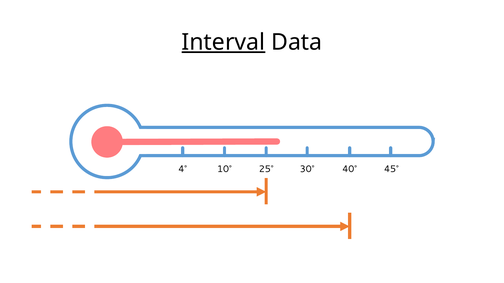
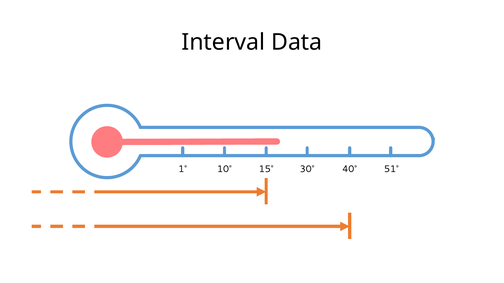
Interval underline: present -> none (223, 42)
4°: 4° -> 1° (183, 169)
25°: 25° -> 15° (266, 169)
45°: 45° -> 51° (391, 169)
